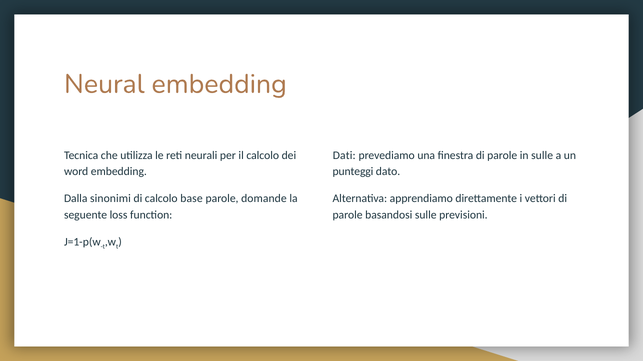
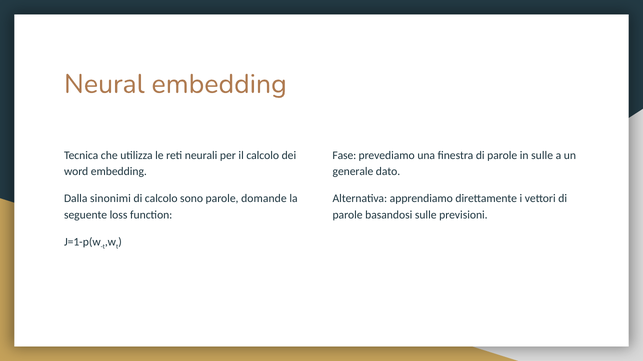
Dati: Dati -> Fase (344, 156)
punteggi: punteggi -> generale (353, 172)
base: base -> sono (192, 199)
